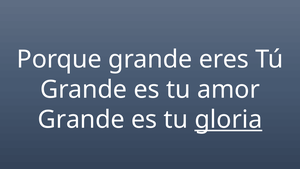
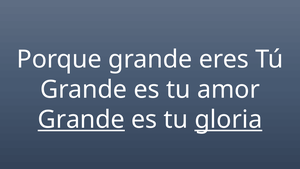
Grande underline: none -> present (81, 120)
